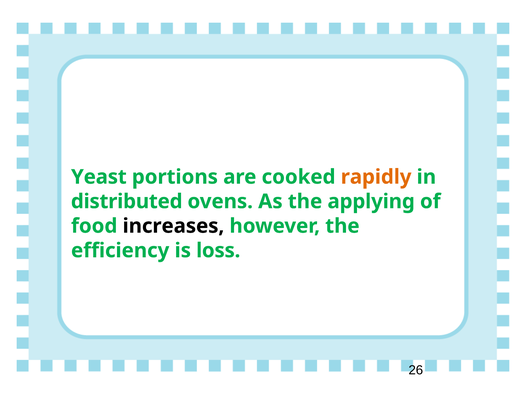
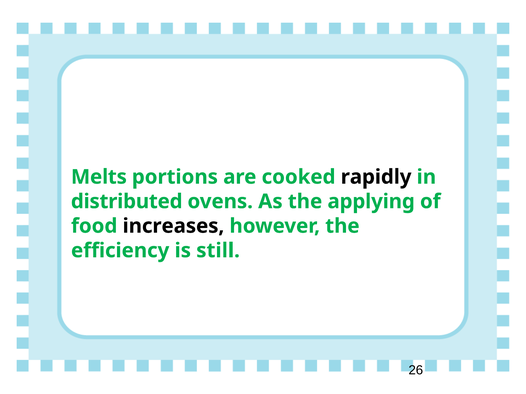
Yeast: Yeast -> Melts (99, 177)
rapidly colour: orange -> black (376, 177)
loss: loss -> still (218, 251)
